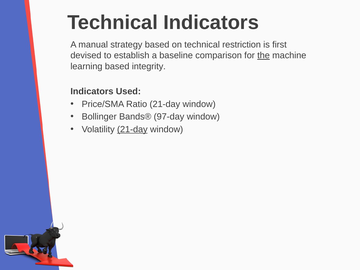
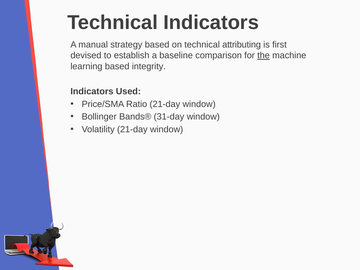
restriction: restriction -> attributing (242, 45)
97-day: 97-day -> 31-day (169, 117)
21-day underline: present -> none (132, 129)
